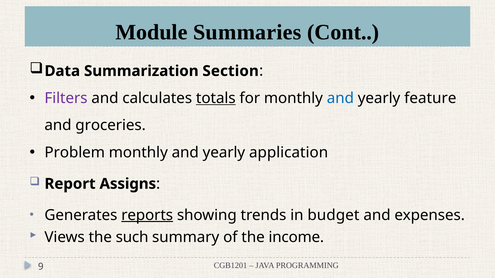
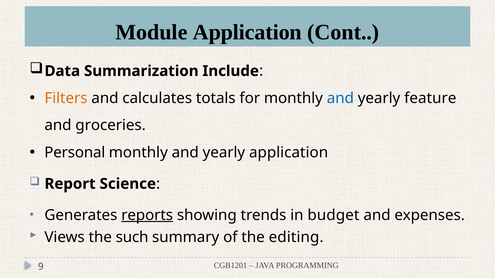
Module Summaries: Summaries -> Application (247, 32)
Section: Section -> Include (231, 71)
Filters colour: purple -> orange (66, 98)
totals underline: present -> none (216, 98)
Problem: Problem -> Personal (75, 153)
Assigns: Assigns -> Science (128, 184)
income: income -> editing (296, 238)
